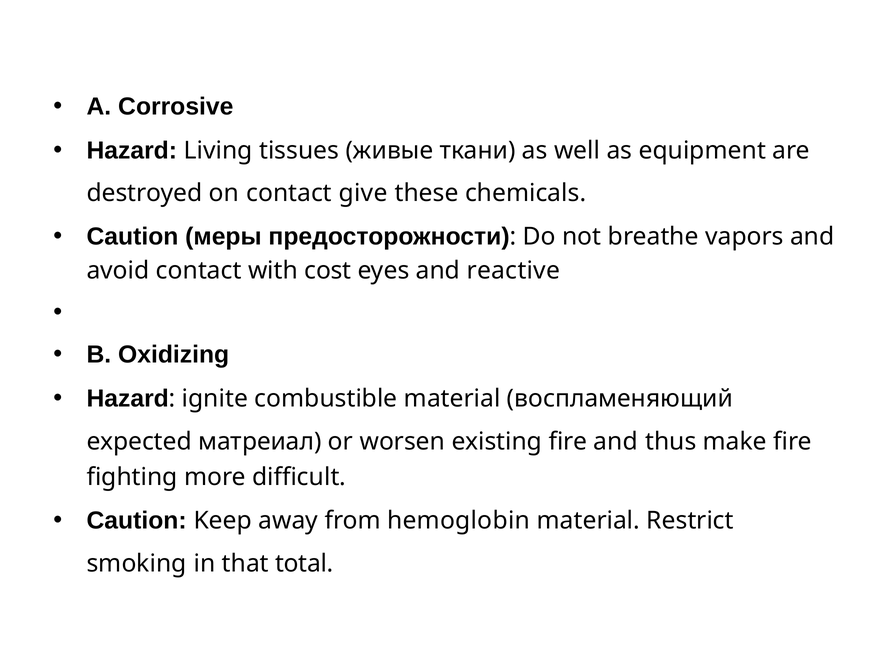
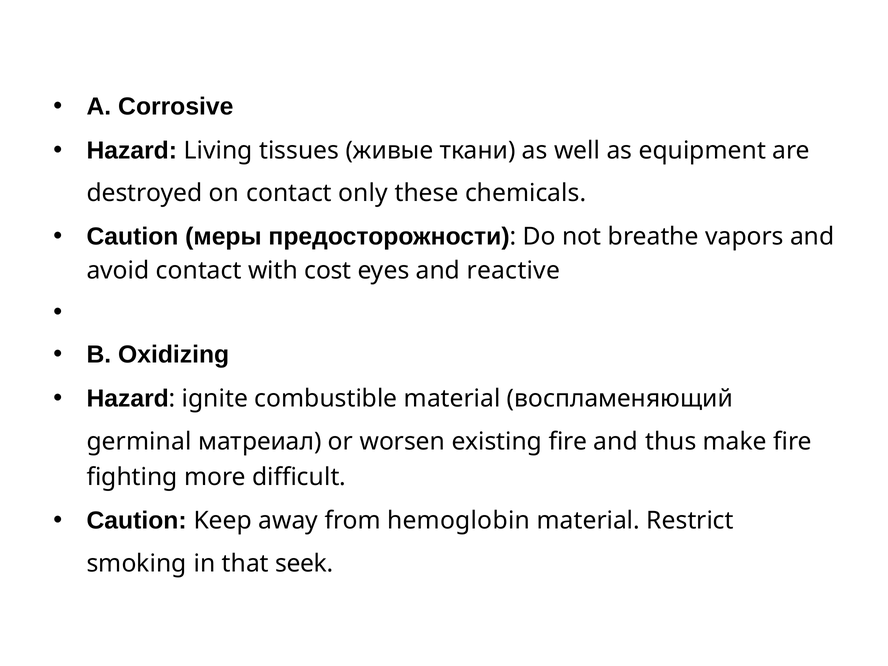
give: give -> only (363, 193)
expected: expected -> germinal (139, 441)
total: total -> seek (304, 564)
